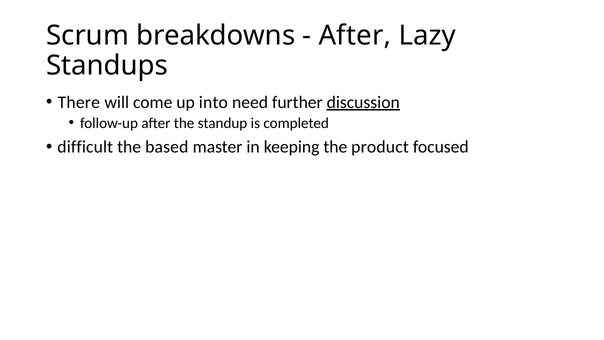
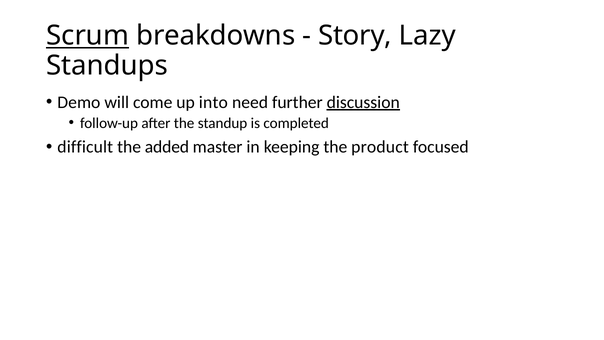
Scrum underline: none -> present (87, 36)
After: After -> Story (355, 36)
There: There -> Demo (79, 102)
based: based -> added (167, 147)
